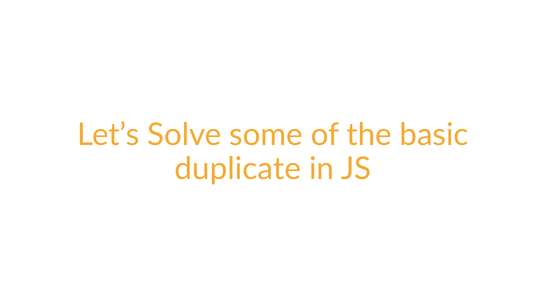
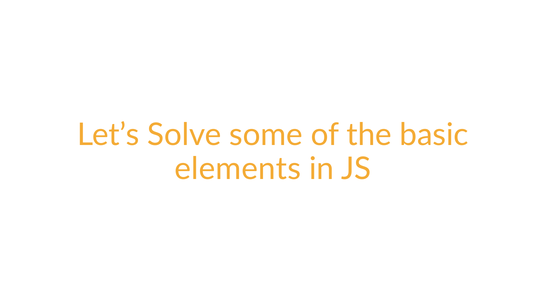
duplicate: duplicate -> elements (238, 169)
